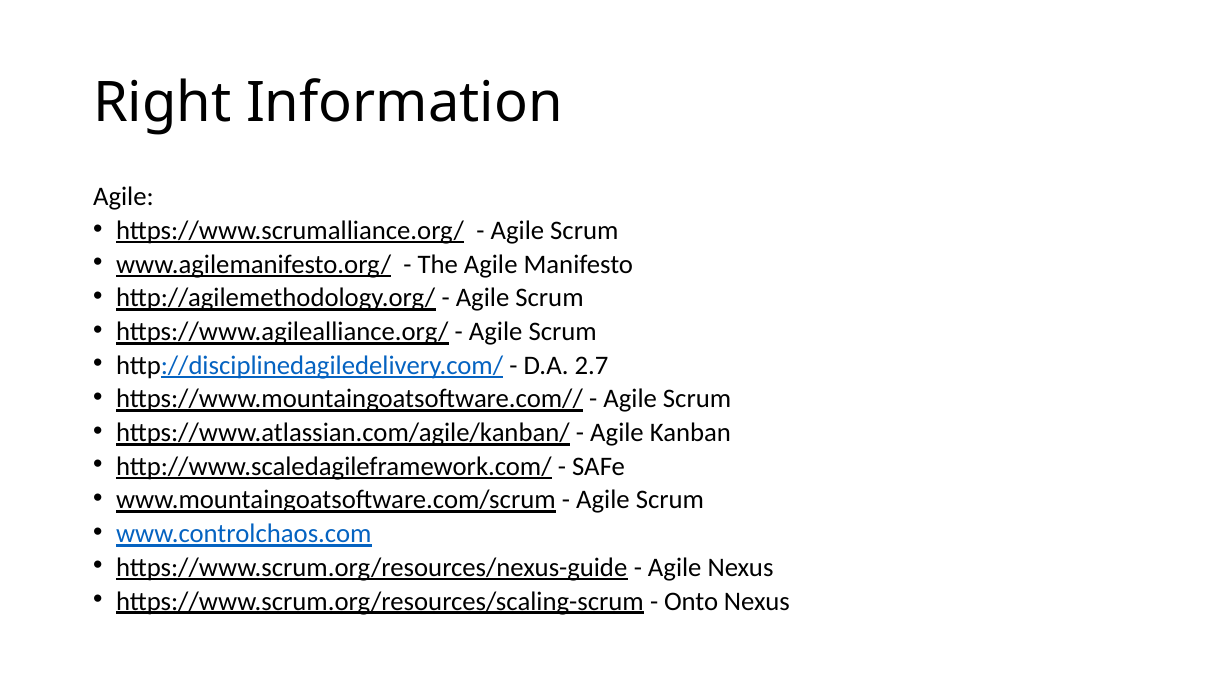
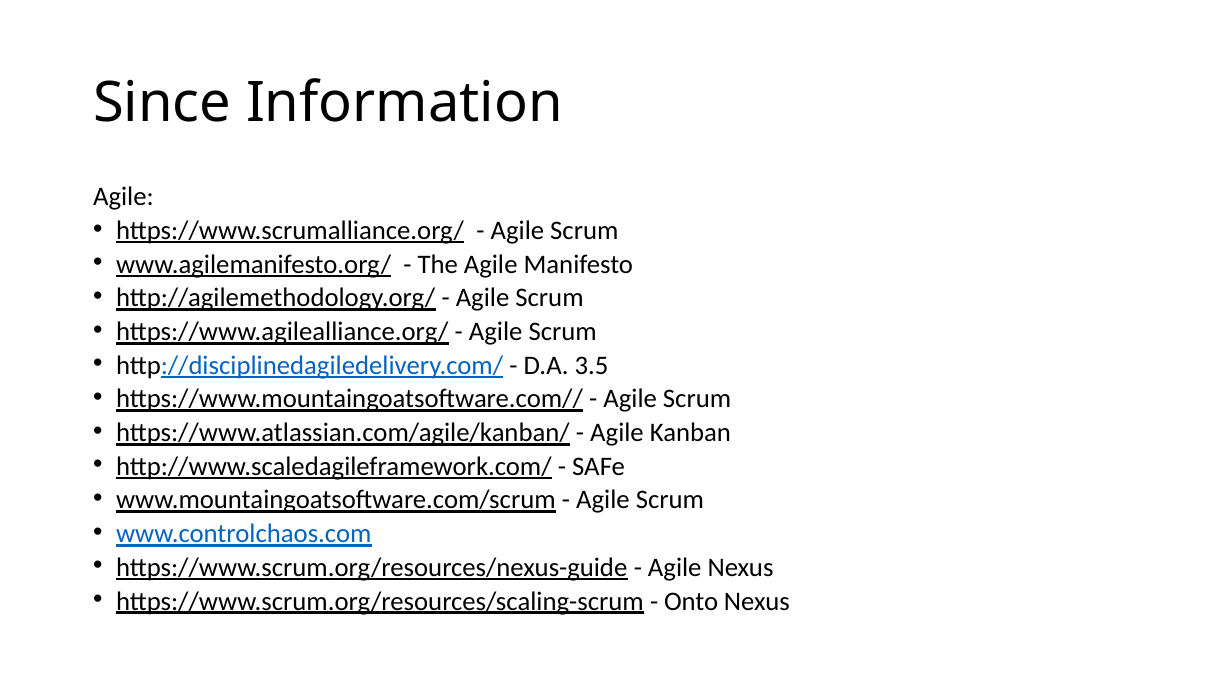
Right: Right -> Since (162, 103)
2.7: 2.7 -> 3.5 (592, 366)
